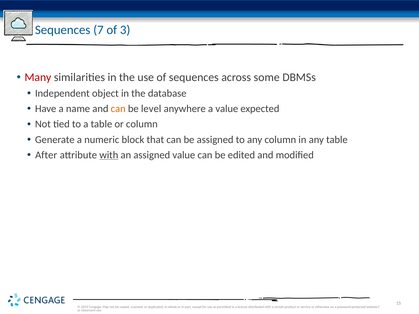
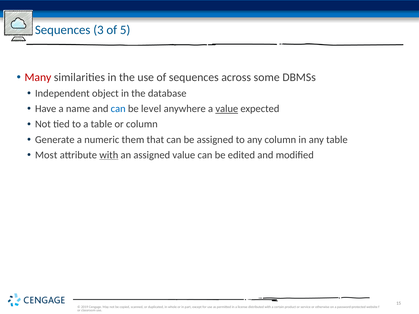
7: 7 -> 3 (98, 30)
3: 3 -> 5 (125, 30)
can colour: orange -> blue (118, 109)
value underline: none -> present (227, 109)
block: block -> them (133, 140)
After: After -> Most (46, 155)
